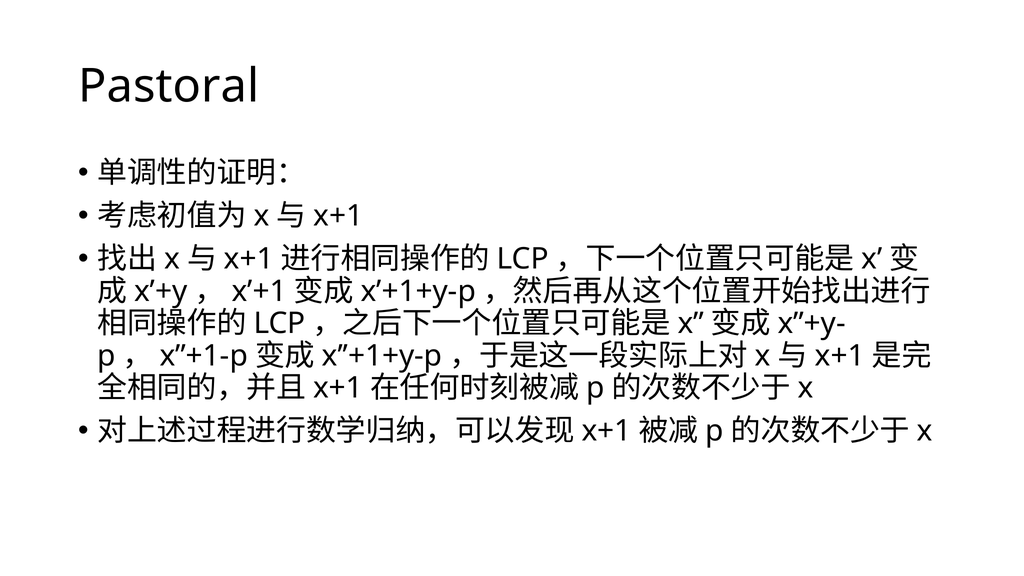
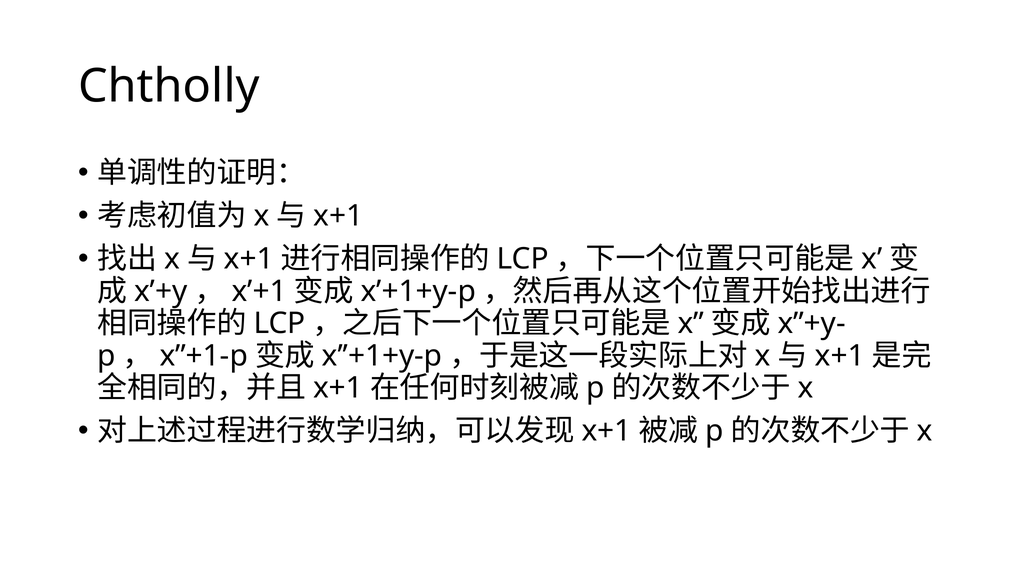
Pastoral: Pastoral -> Chtholly (169, 86)
